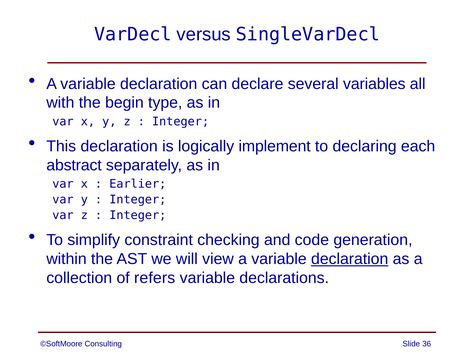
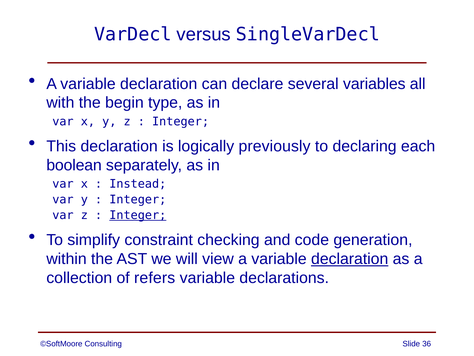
implement: implement -> previously (275, 146)
abstract: abstract -> boolean (74, 165)
Earlier: Earlier -> Instead (138, 184)
Integer underline: none -> present (138, 215)
